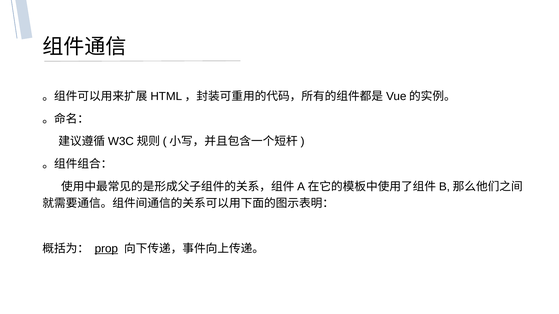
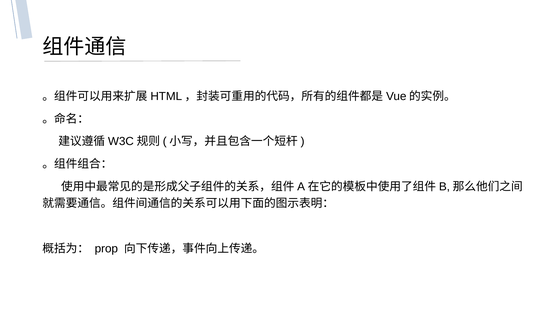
prop underline: present -> none (106, 249)
